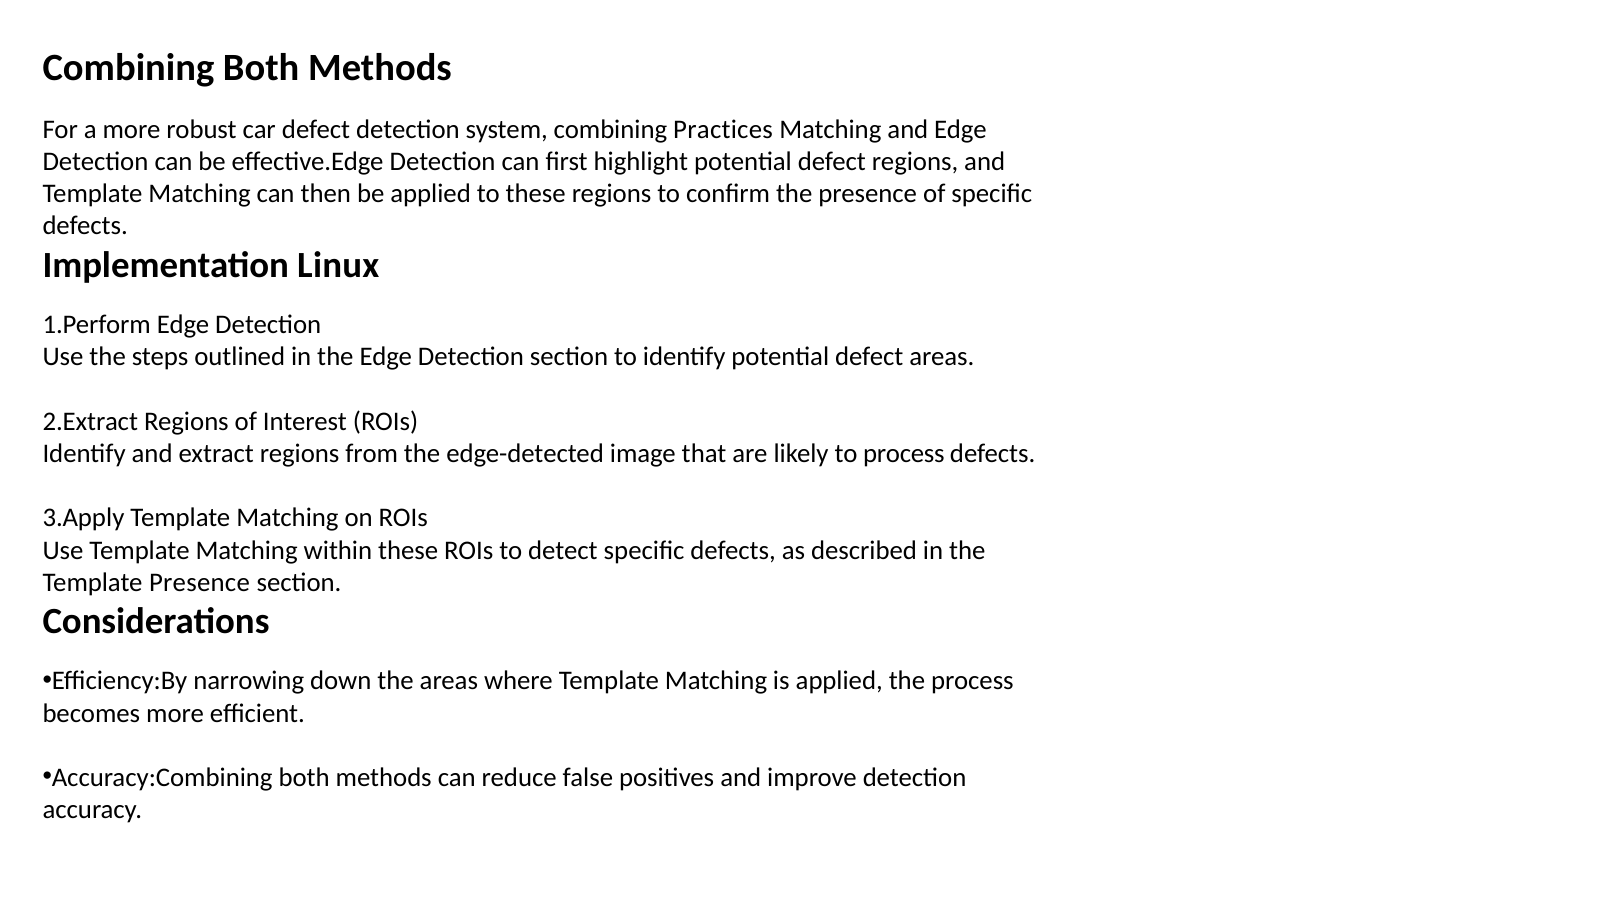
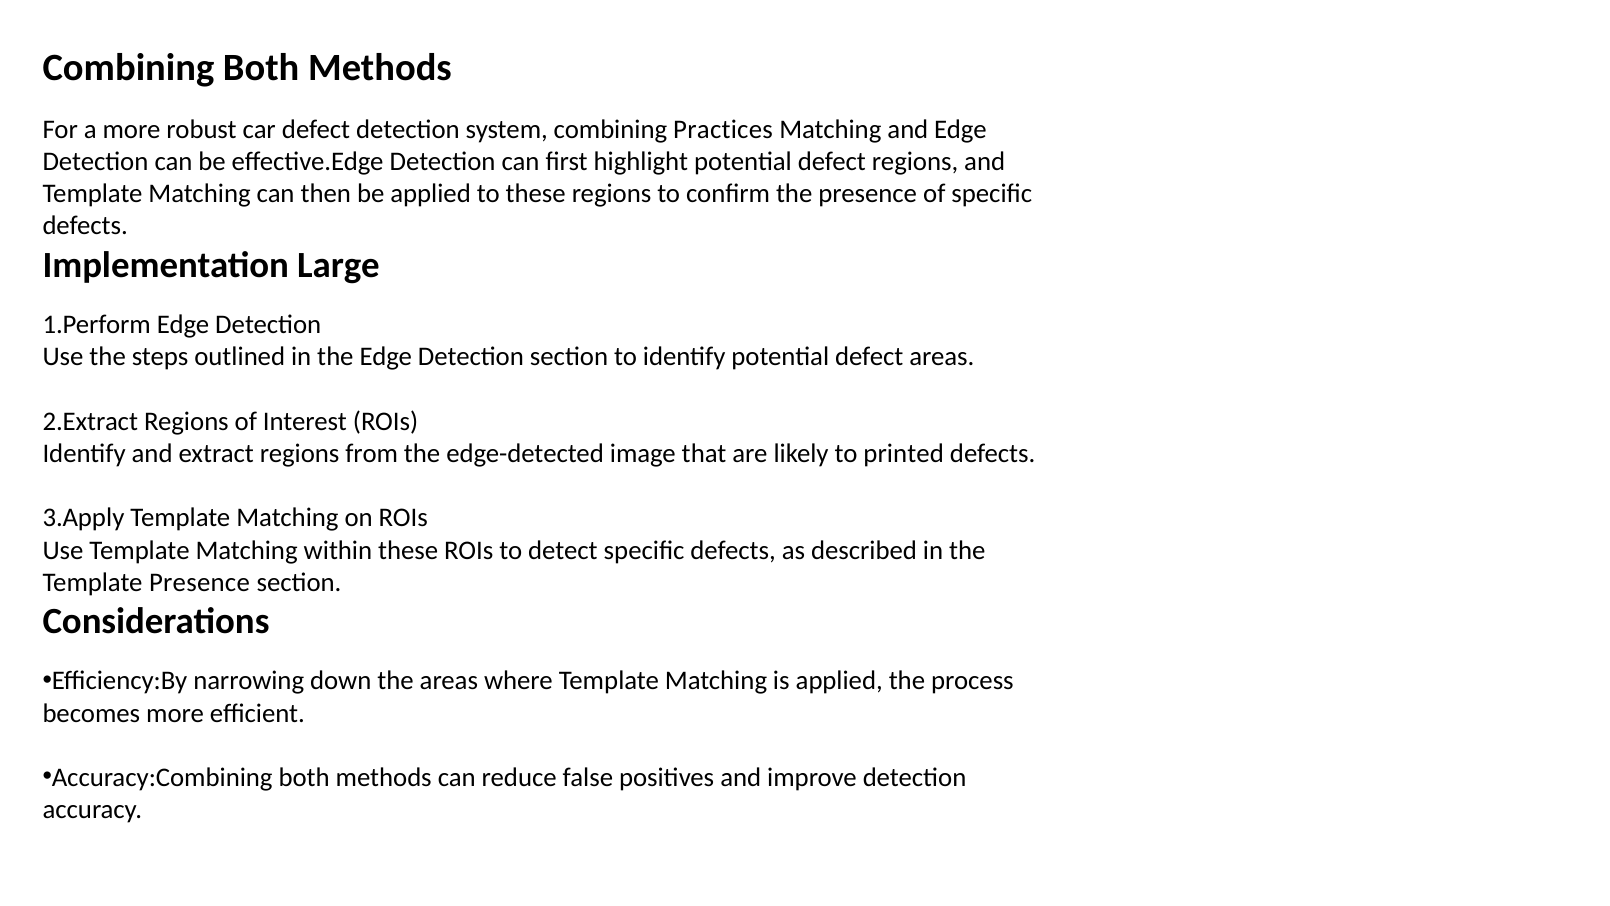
Linux: Linux -> Large (338, 265)
to process: process -> printed (904, 453)
